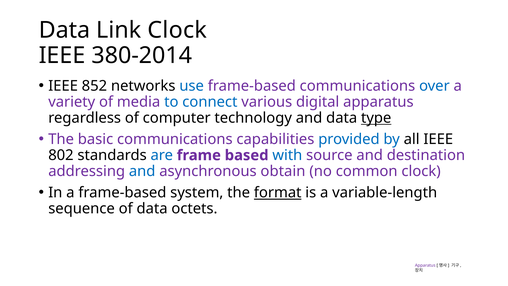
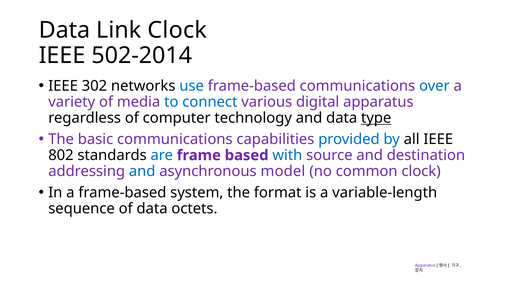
380-2014: 380-2014 -> 502-2014 (142, 55)
852: 852 -> 302 (94, 86)
obtain: obtain -> model (283, 171)
format underline: present -> none (278, 193)
